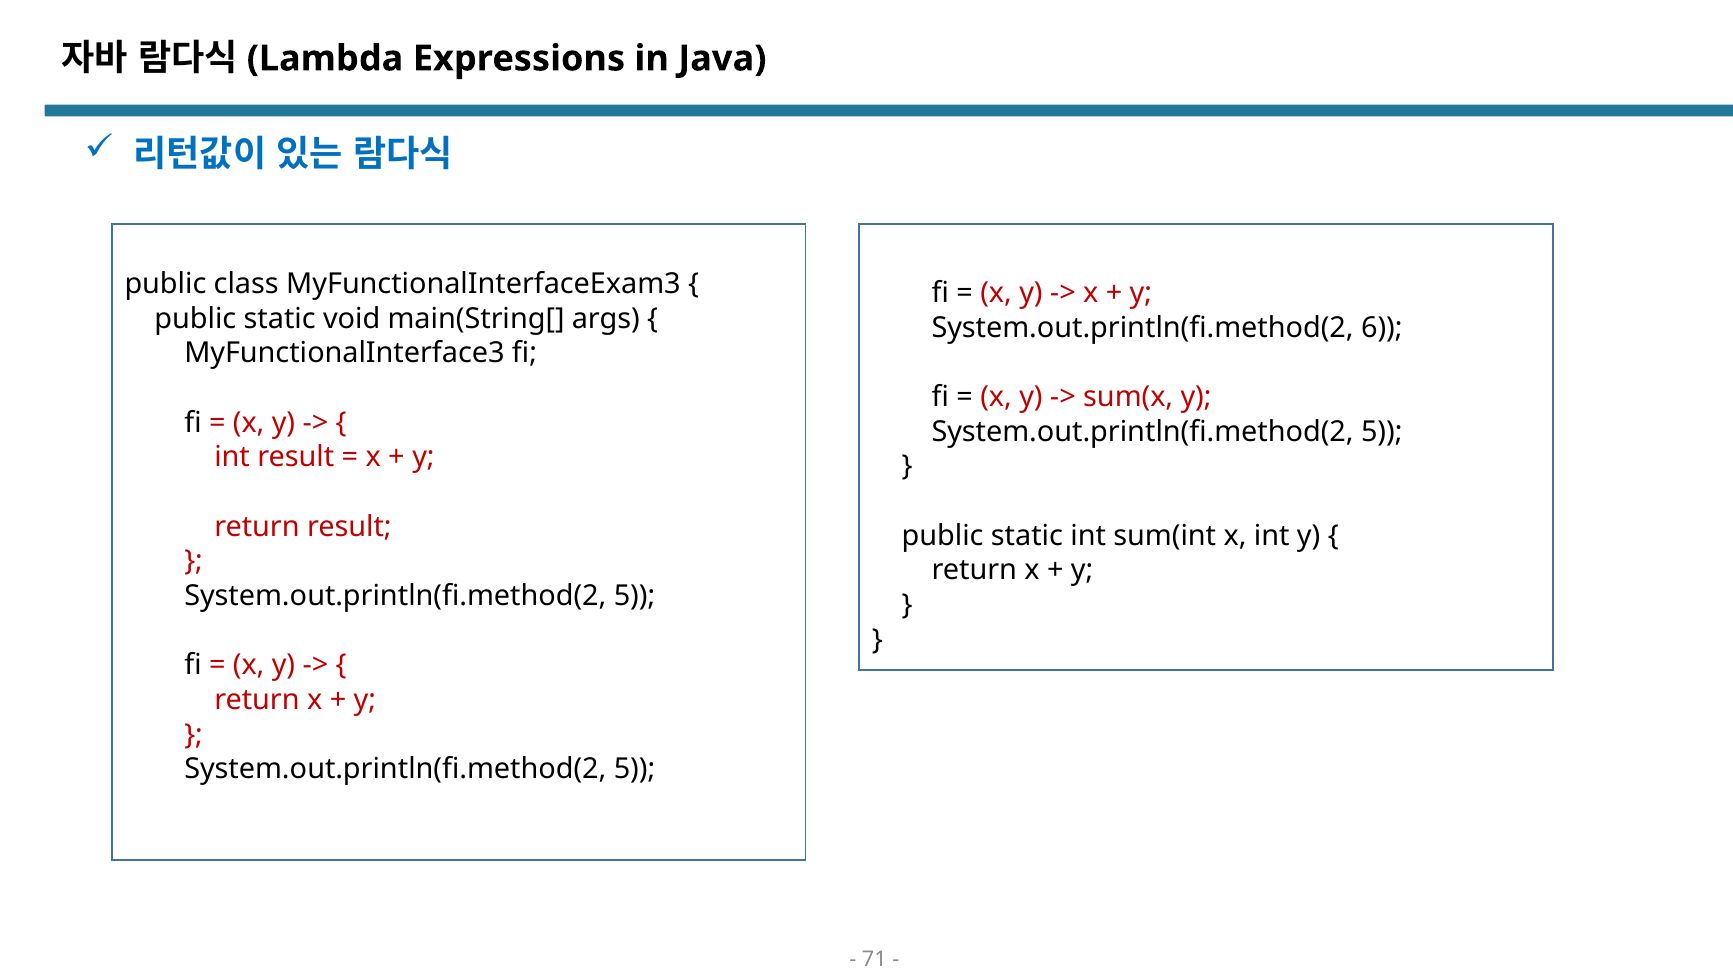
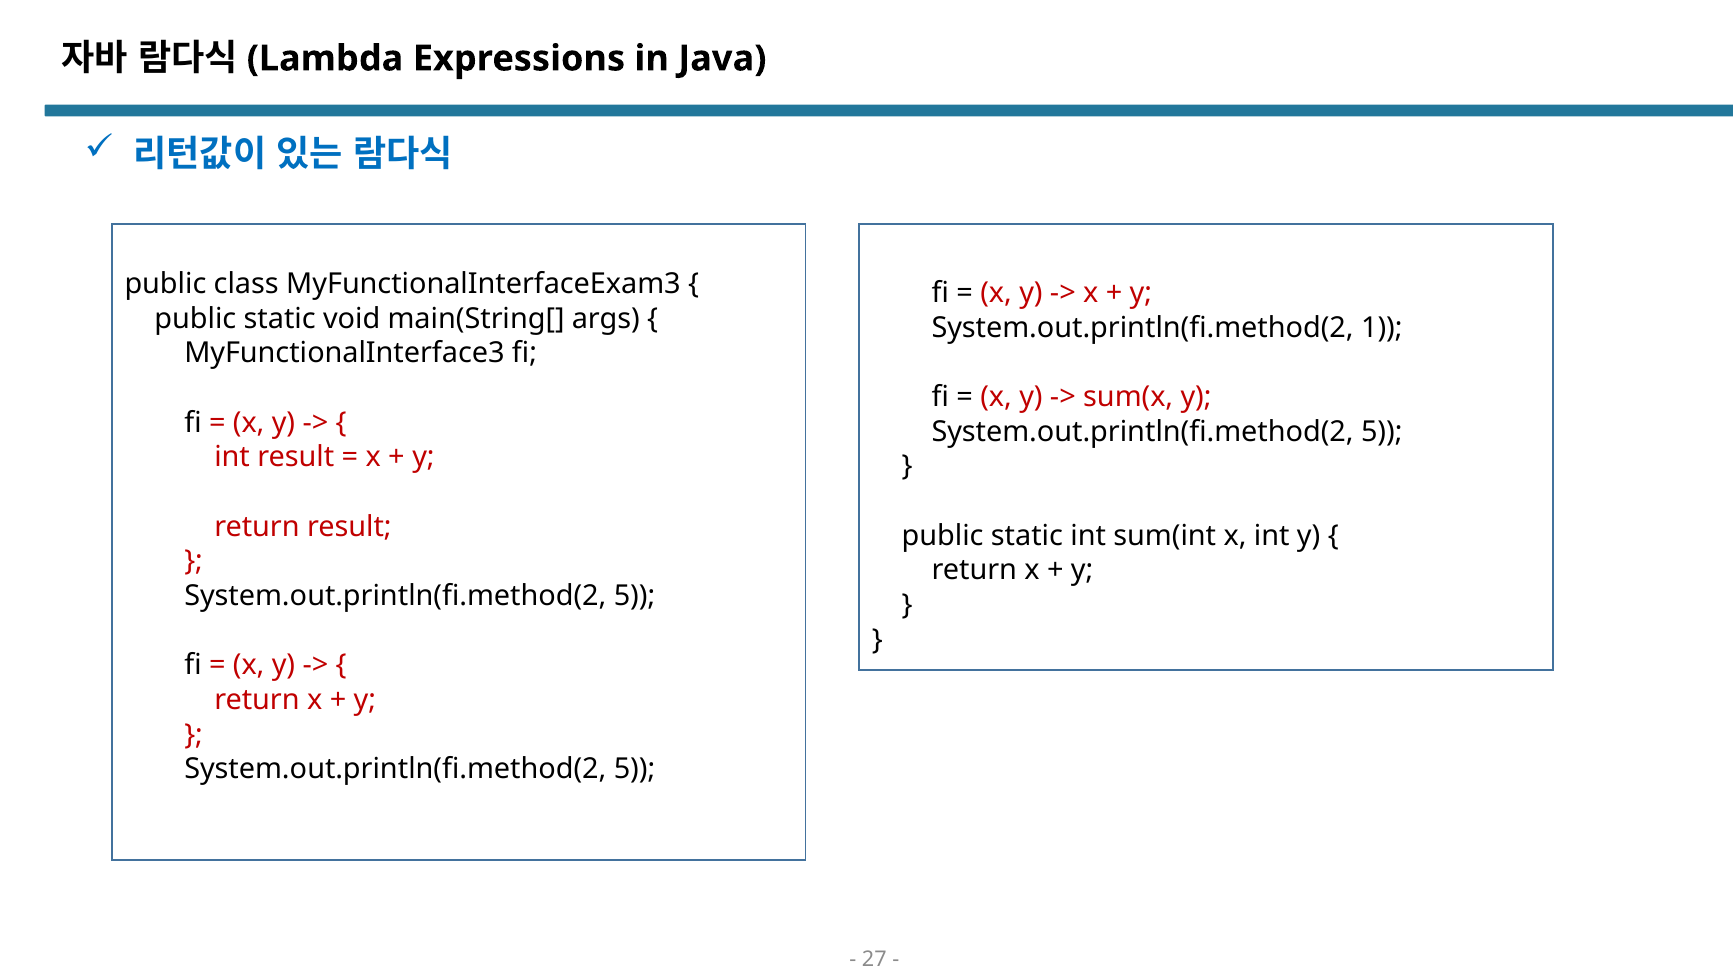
6: 6 -> 1 (1382, 328)
71: 71 -> 27 (874, 959)
